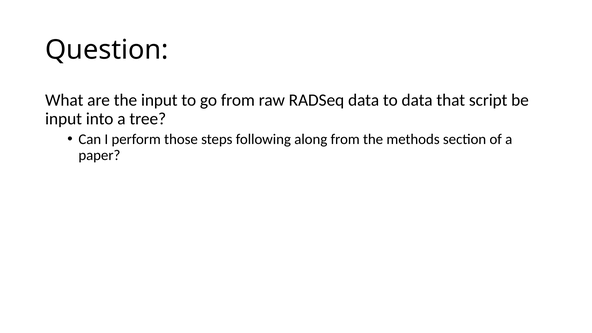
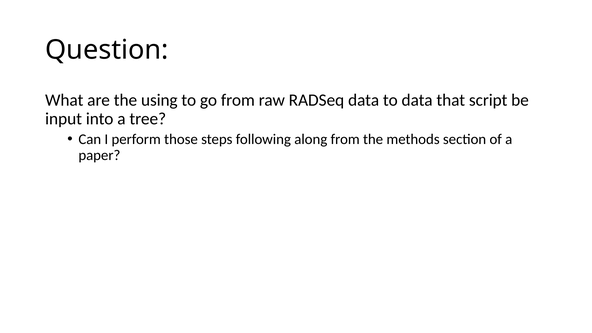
the input: input -> using (159, 100)
